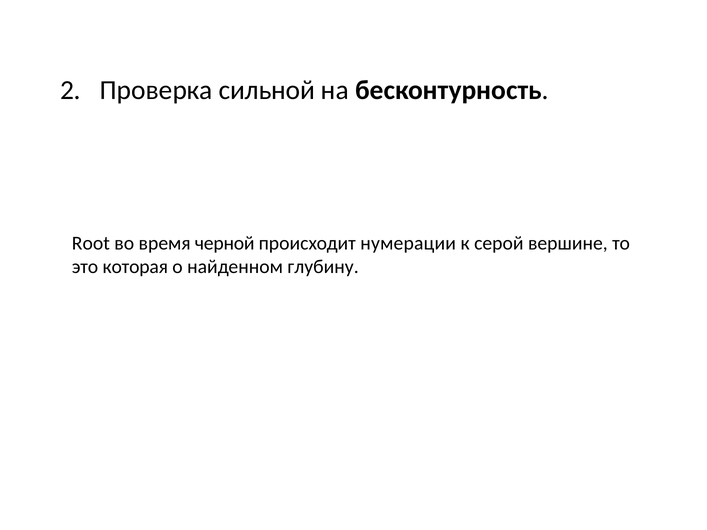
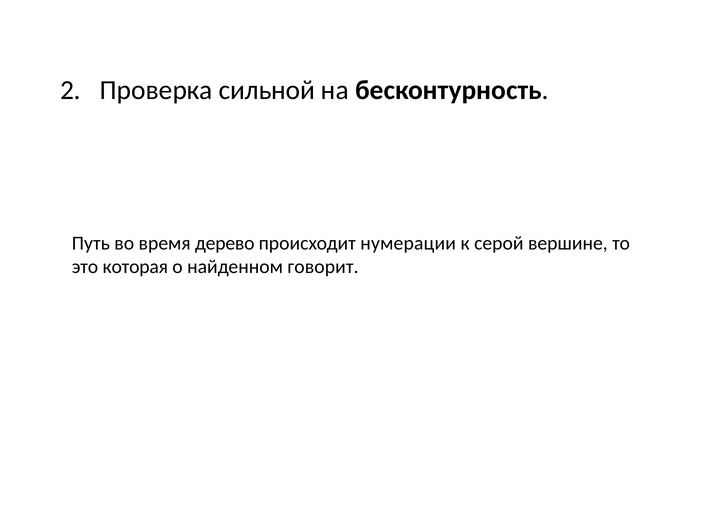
Root: Root -> Путь (91, 243)
черной: черной -> дерево (225, 243)
глубину: глубину -> говорит (323, 267)
